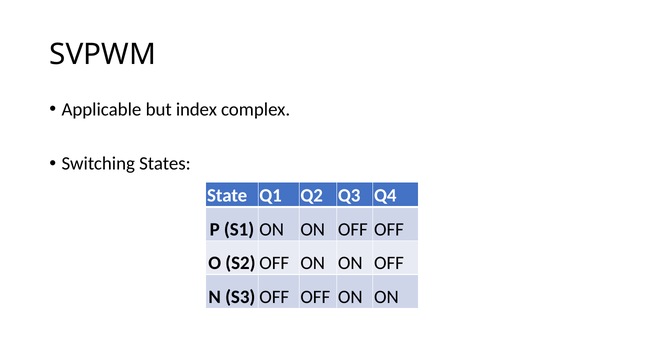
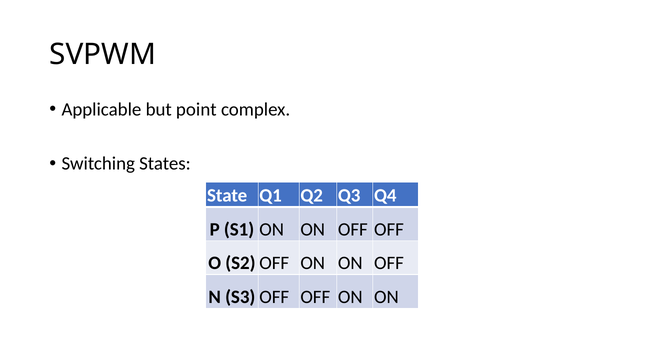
index: index -> point (196, 110)
